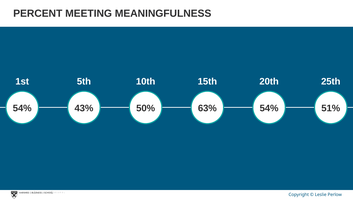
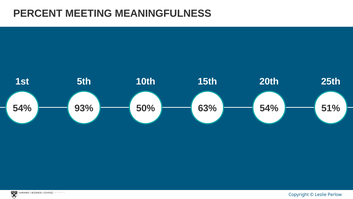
43%: 43% -> 93% (84, 108)
